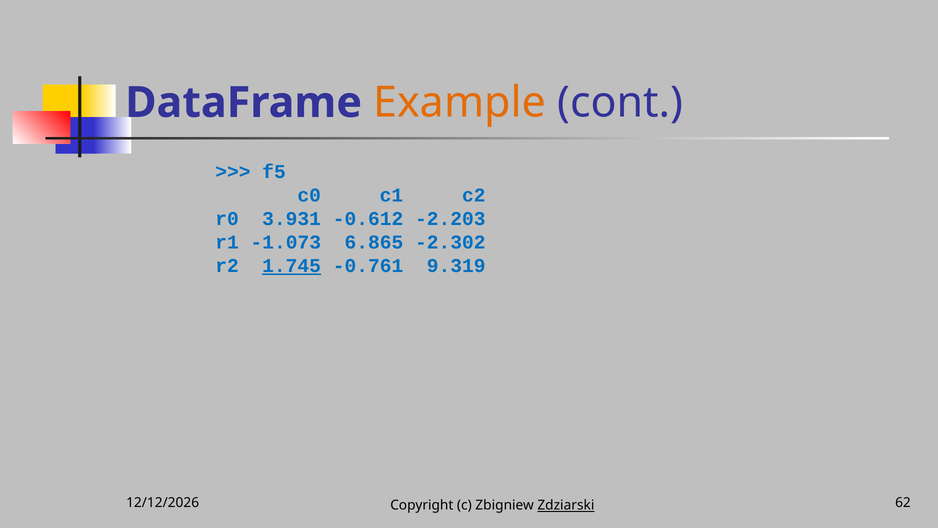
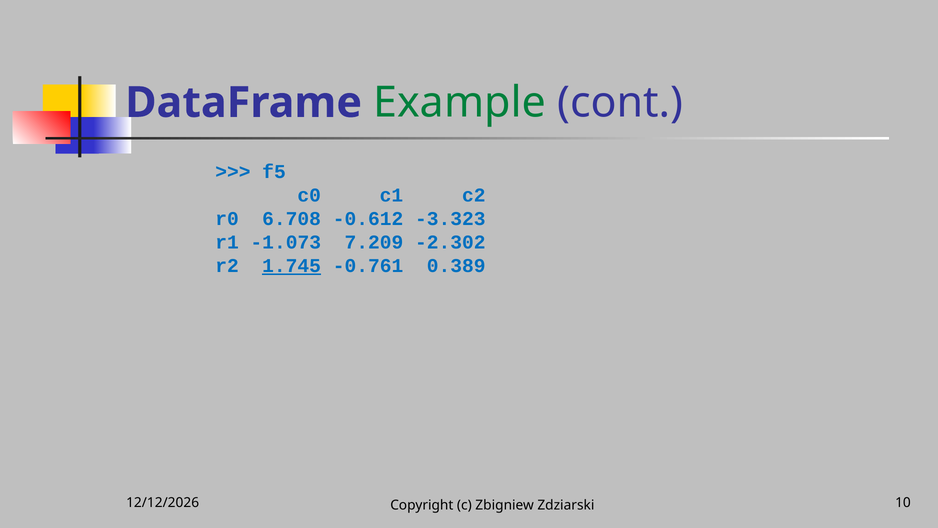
Example colour: orange -> green (460, 103)
3.931: 3.931 -> 6.708 (292, 219)
-2.203: -2.203 -> -3.323 (450, 219)
6.865: 6.865 -> 7.209 (374, 242)
9.319: 9.319 -> 0.389 (456, 266)
62: 62 -> 10 (903, 502)
Zdziarski underline: present -> none (566, 505)
